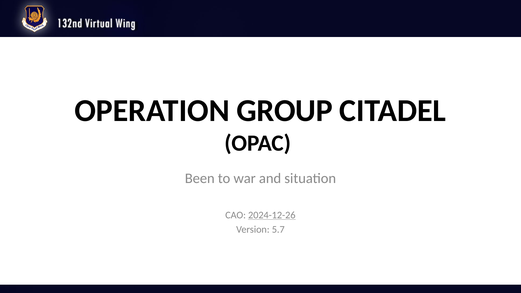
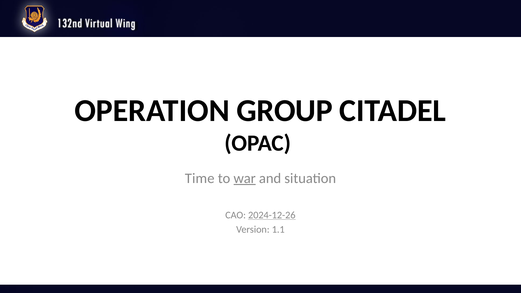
Been: Been -> Time (200, 178)
war underline: none -> present (245, 178)
5.7: 5.7 -> 1.1 (278, 229)
